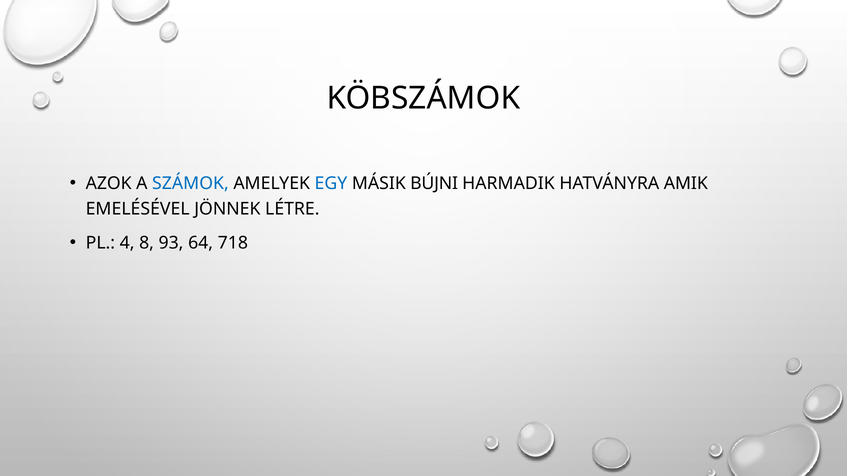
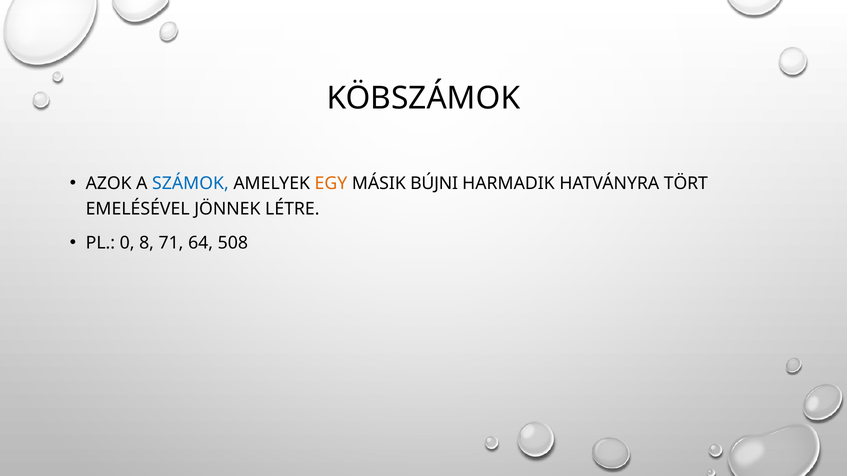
EGY colour: blue -> orange (331, 184)
AMIK: AMIK -> TÖRT (686, 184)
4: 4 -> 0 (127, 243)
93: 93 -> 71 (171, 243)
718: 718 -> 508 (233, 243)
